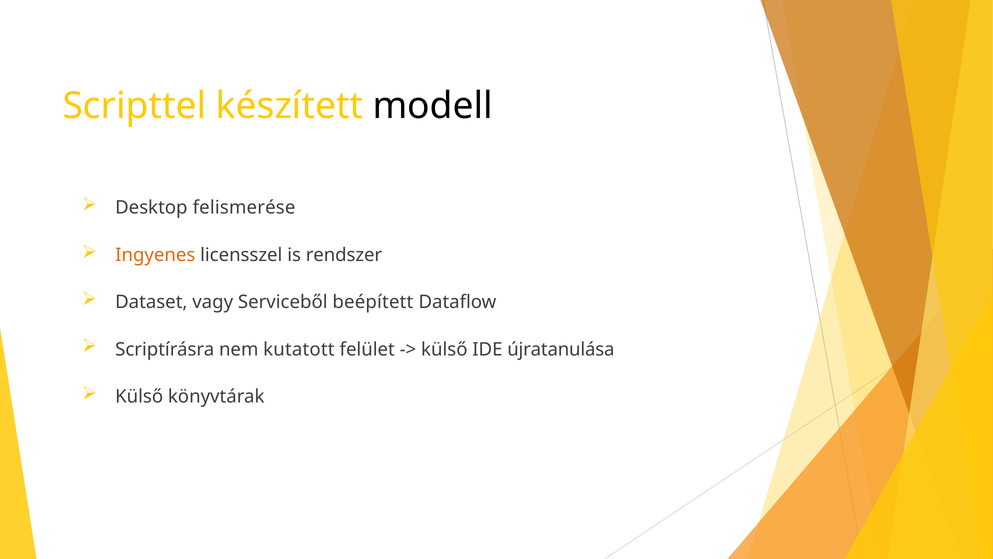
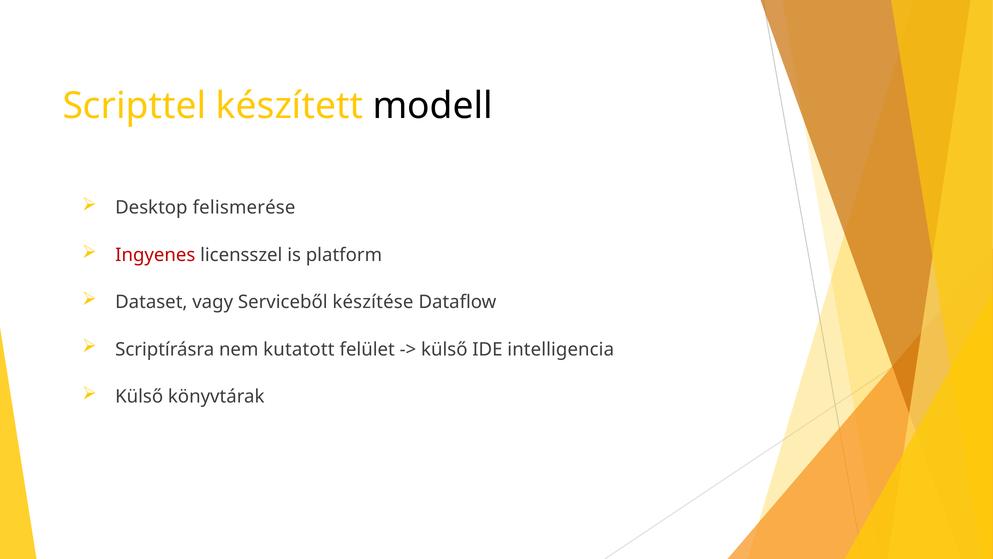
Ingyenes colour: orange -> red (155, 255)
rendszer: rendszer -> platform (344, 255)
beépített: beépített -> készítése (373, 302)
újratanulása: újratanulása -> intelligencia (561, 349)
